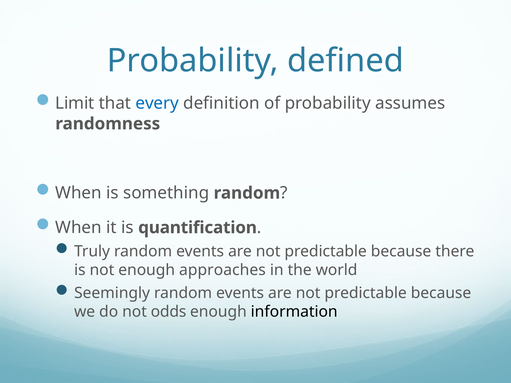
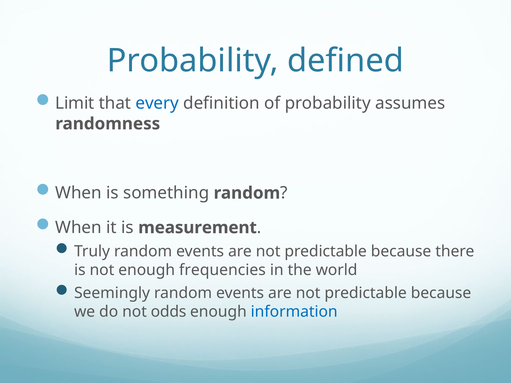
quantification: quantification -> measurement (198, 228)
approaches: approaches -> frequencies (222, 270)
information colour: black -> blue (294, 312)
